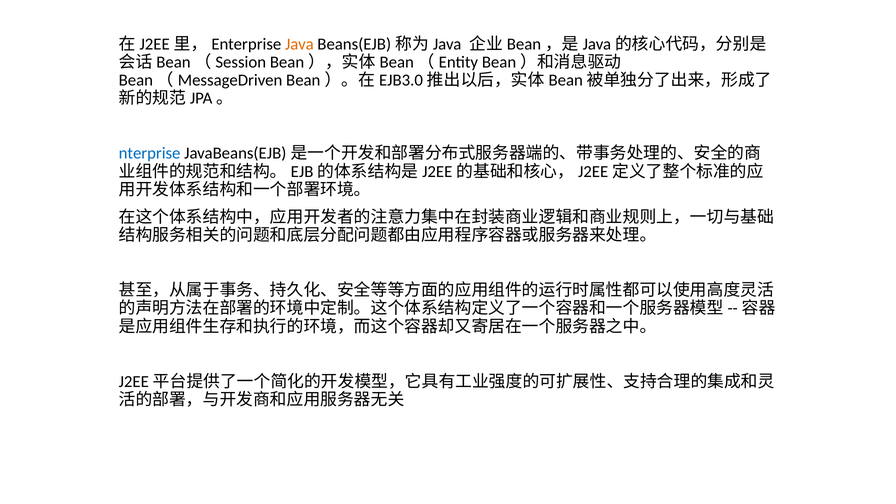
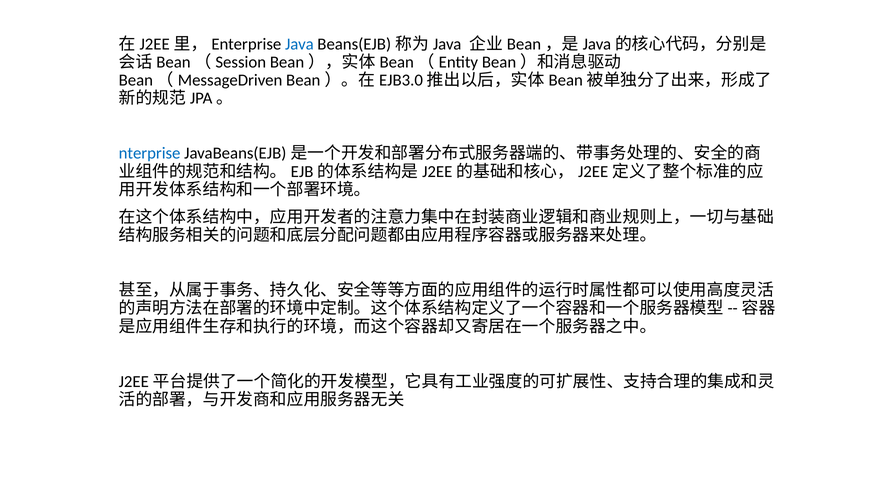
Java colour: orange -> blue (299, 44)
